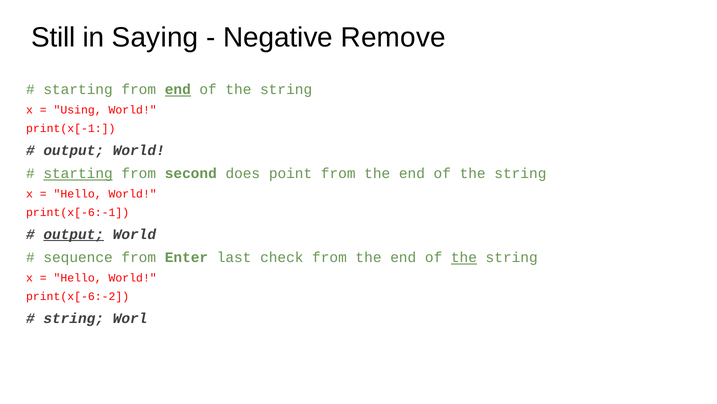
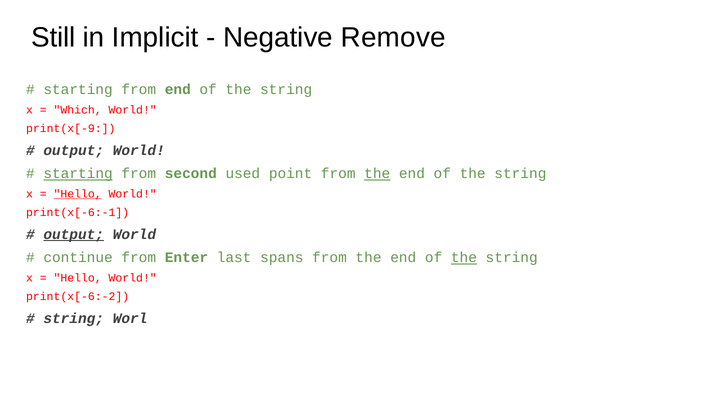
Saying: Saying -> Implicit (155, 38)
end underline: present -> none (178, 90)
Using: Using -> Which (78, 110)
print(x[-1: print(x[-1 -> print(x[-9 (71, 128)
does: does -> used (243, 173)
the underline: none -> present (377, 173)
Hello underline: none -> present (78, 194)
sequence: sequence -> continue (78, 257)
check: check -> spans (282, 257)
